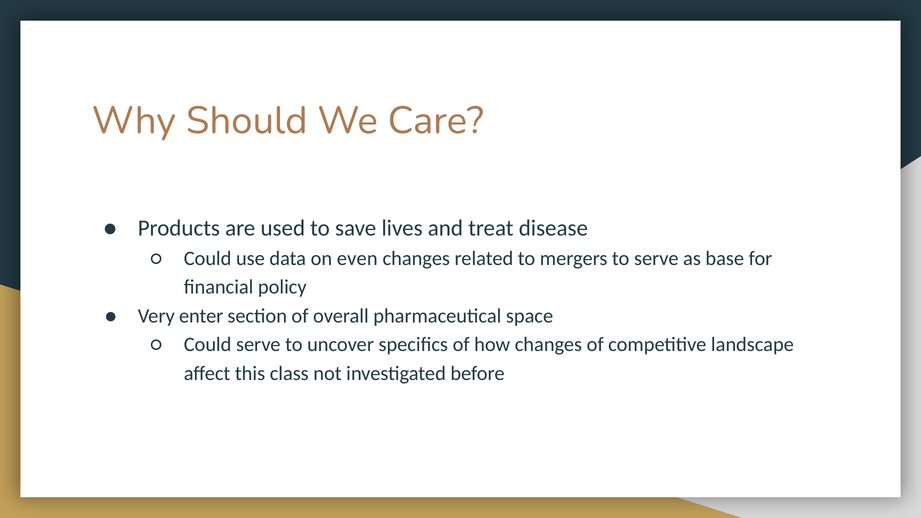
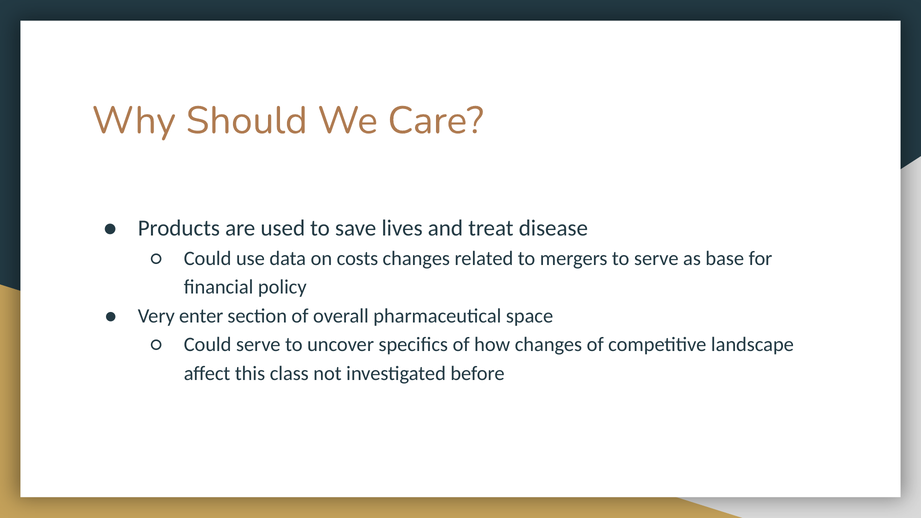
even: even -> costs (357, 259)
